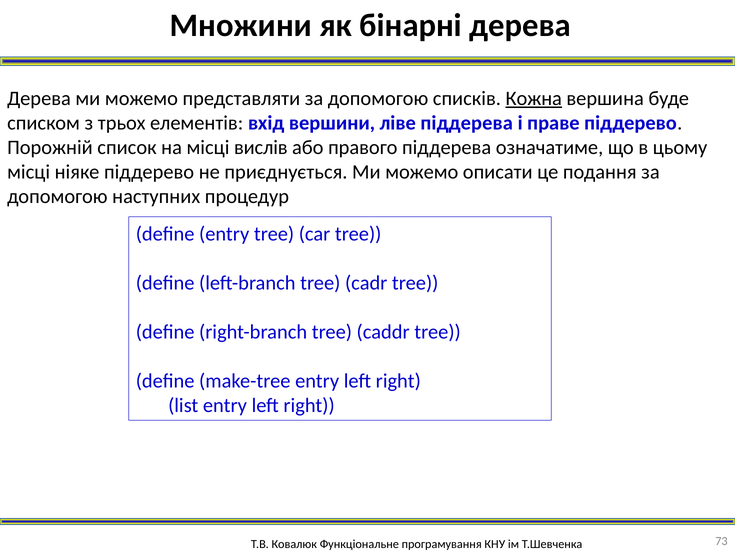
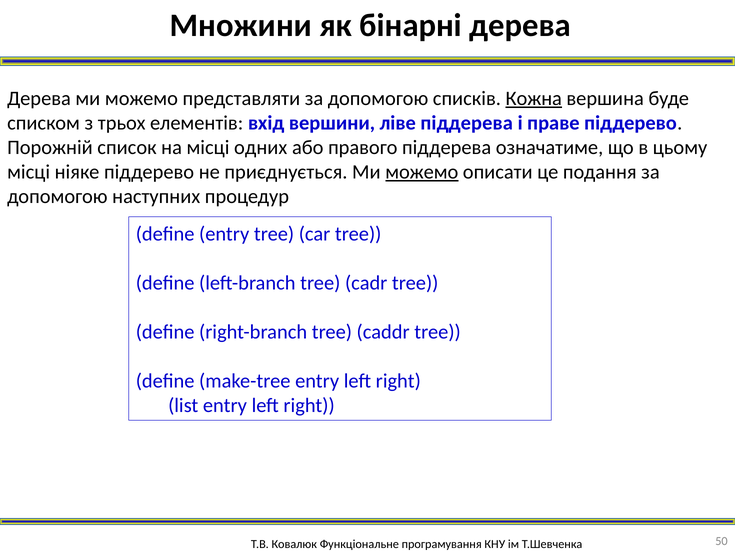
вислів: вислів -> одних (261, 147)
можемо underline: none -> present (422, 172)
73: 73 -> 50 (721, 540)
